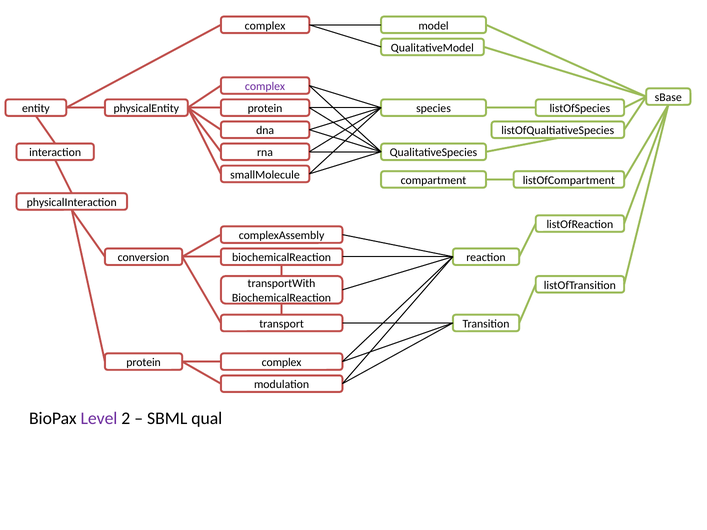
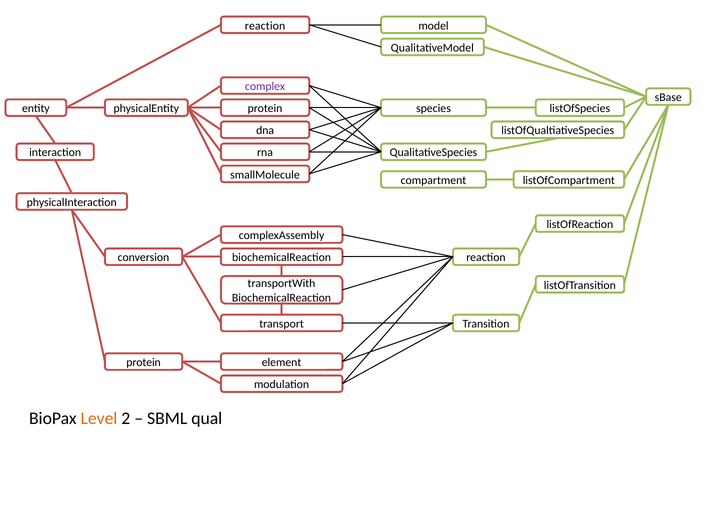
complex: complex -> reaction (265, 26)
complex: complex -> element (282, 363)
Level colour: purple -> orange (99, 419)
